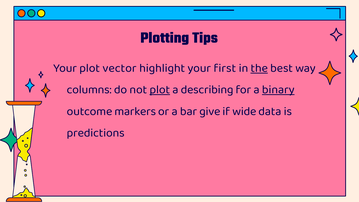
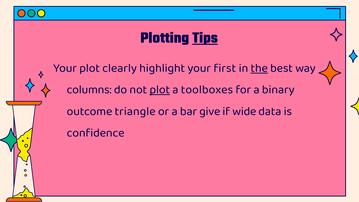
Tips underline: none -> present (205, 37)
vector: vector -> clearly (120, 68)
describing: describing -> toolboxes (207, 90)
binary underline: present -> none (278, 90)
markers: markers -> triangle (135, 111)
predictions: predictions -> confidence (96, 133)
